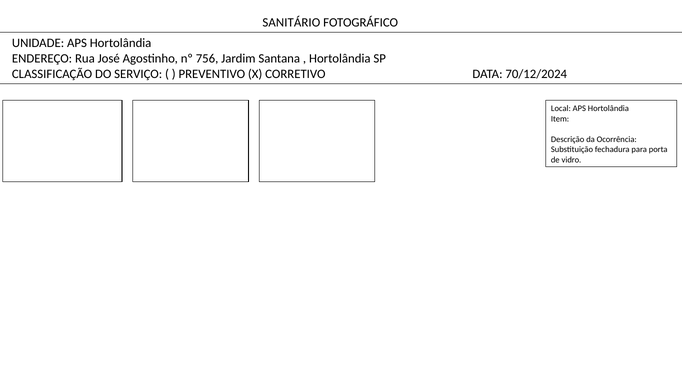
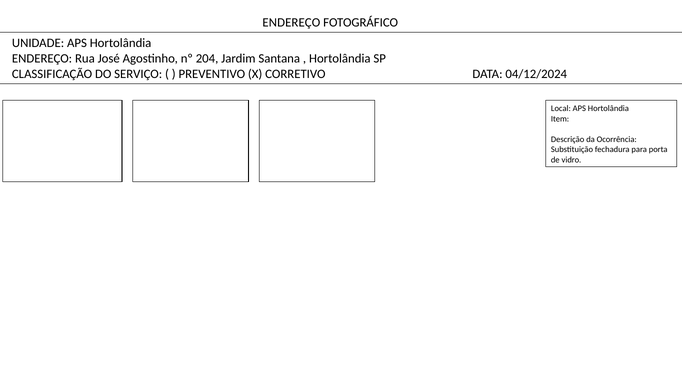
SANITÁRIO: SANITÁRIO -> ENDEREÇO (291, 23)
756: 756 -> 204 (207, 59)
70/12/2024: 70/12/2024 -> 04/12/2024 (536, 74)
